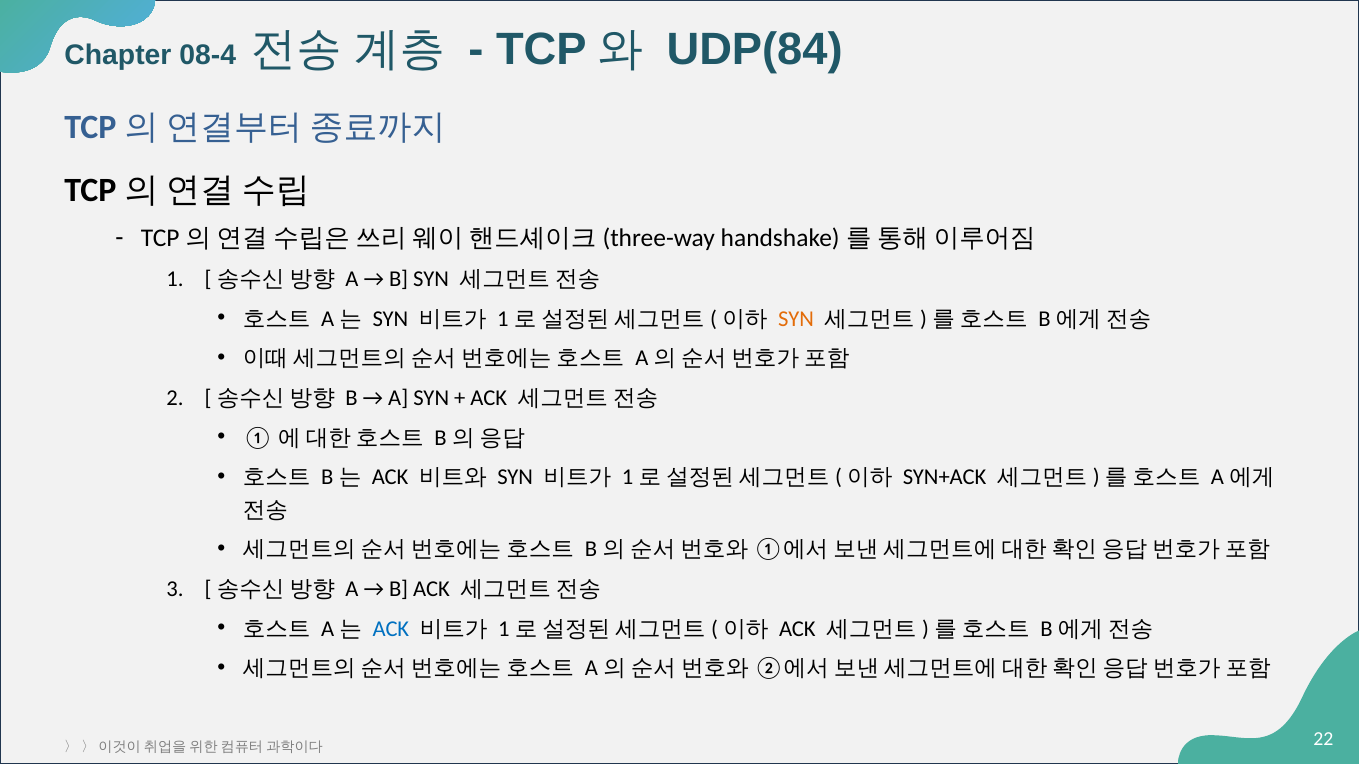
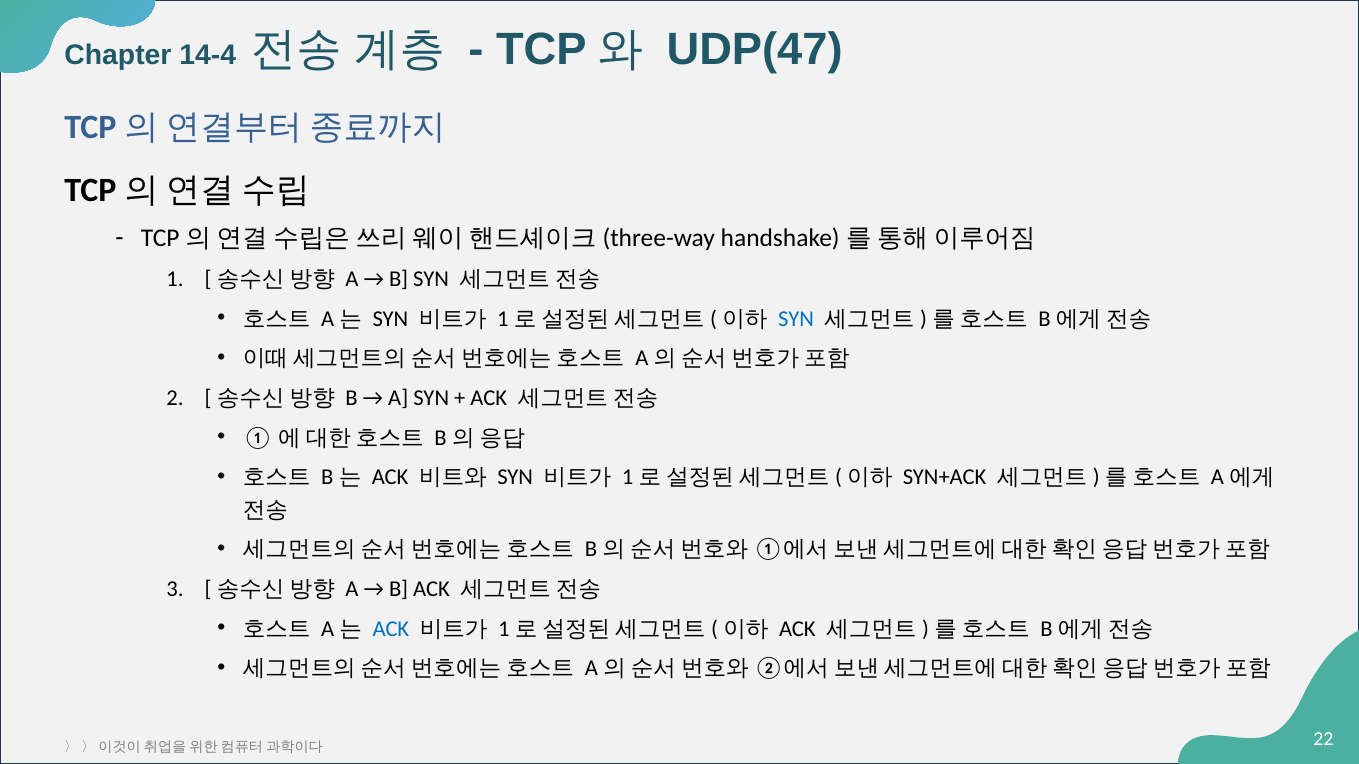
08-4: 08-4 -> 14-4 (208, 55)
UDP(84: UDP(84 -> UDP(47 (755, 49)
SYN colour: orange -> blue (796, 319)
